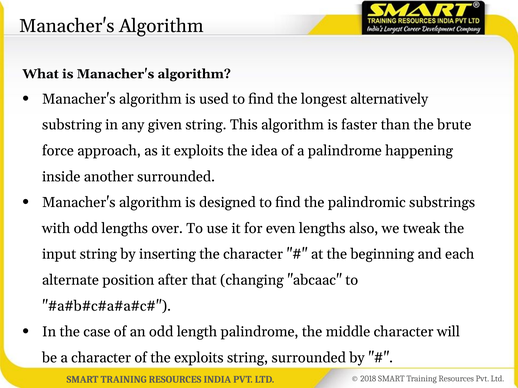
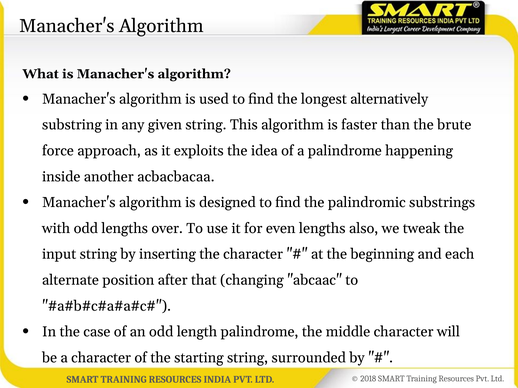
another surrounded: surrounded -> acbacbacaa (176, 177)
the exploits: exploits -> starting (199, 358)
